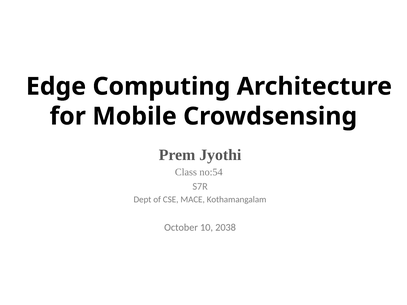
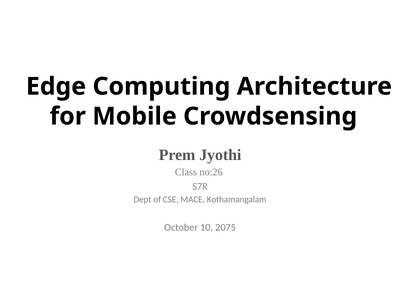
no:54: no:54 -> no:26 (211, 172)
2038: 2038 -> 2075 (226, 228)
